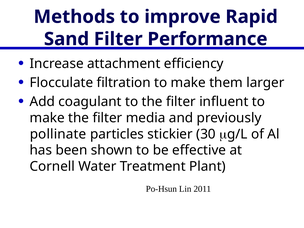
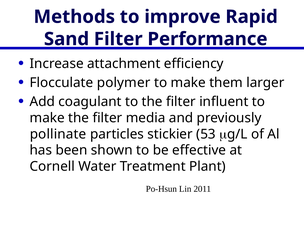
filtration: filtration -> polymer (124, 83)
30: 30 -> 53 (206, 134)
